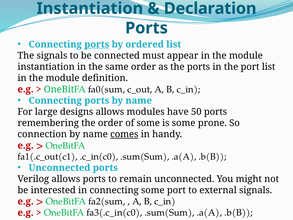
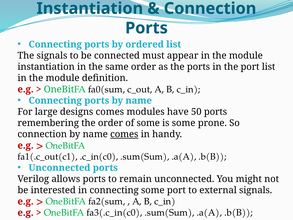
Declaration: Declaration -> Connection (210, 8)
ports underline: present -> none (97, 44)
designs allows: allows -> comes (110, 112)
